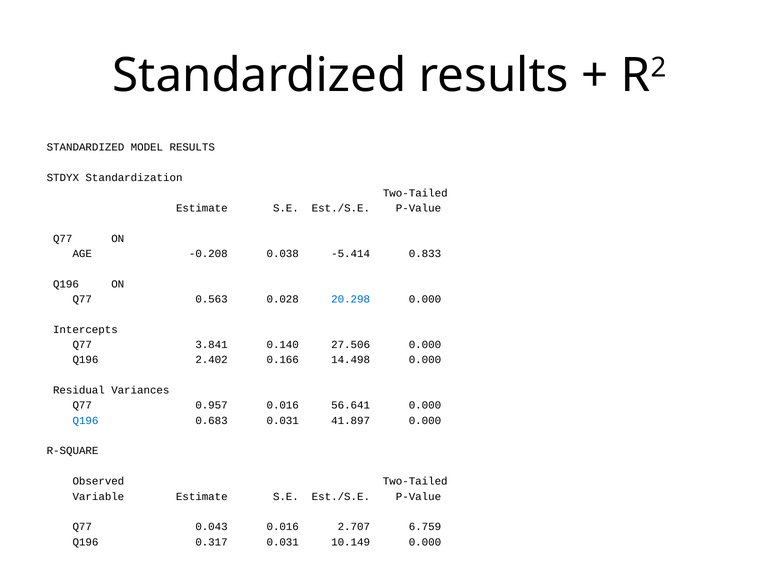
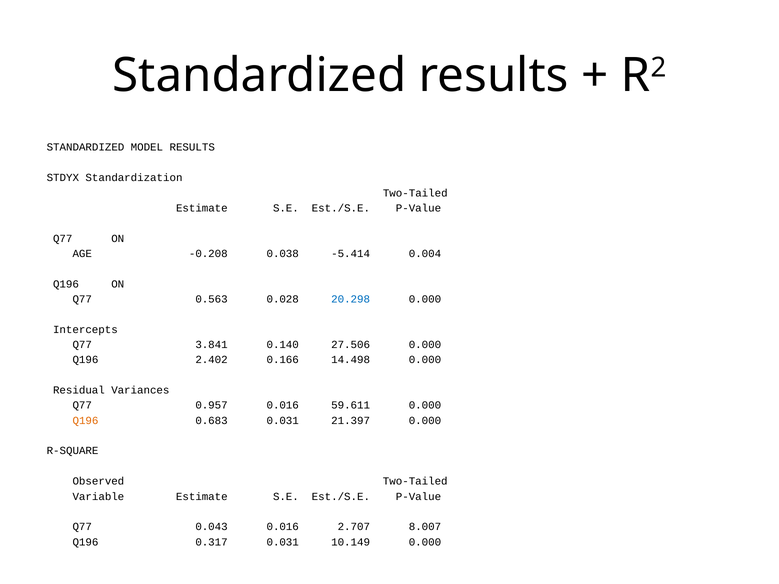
0.833: 0.833 -> 0.004 (425, 254)
56.641: 56.641 -> 59.611 (351, 406)
Q196 colour: blue -> orange (86, 421)
41.897: 41.897 -> 21.397 (351, 421)
6.759: 6.759 -> 8.007 (425, 527)
